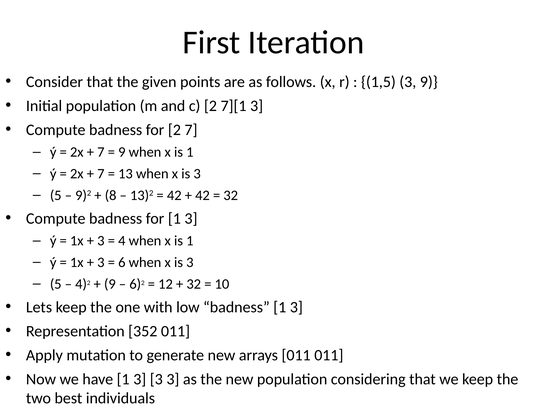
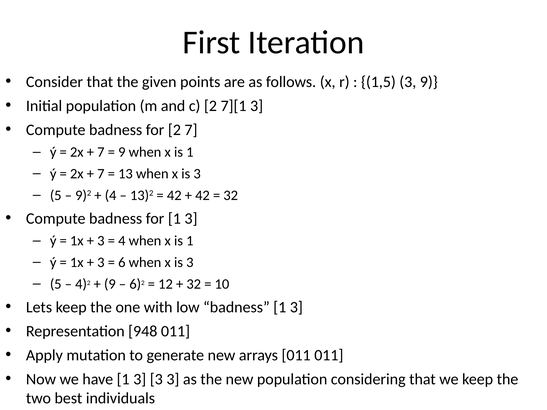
8: 8 -> 4 (111, 195)
352: 352 -> 948 (143, 331)
